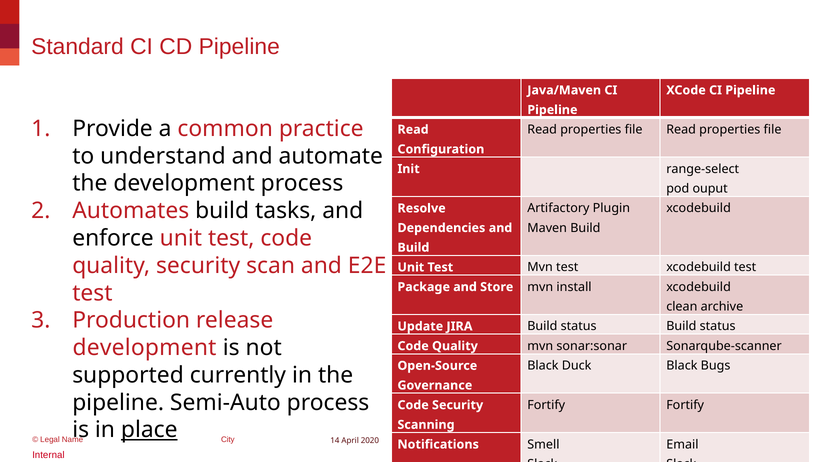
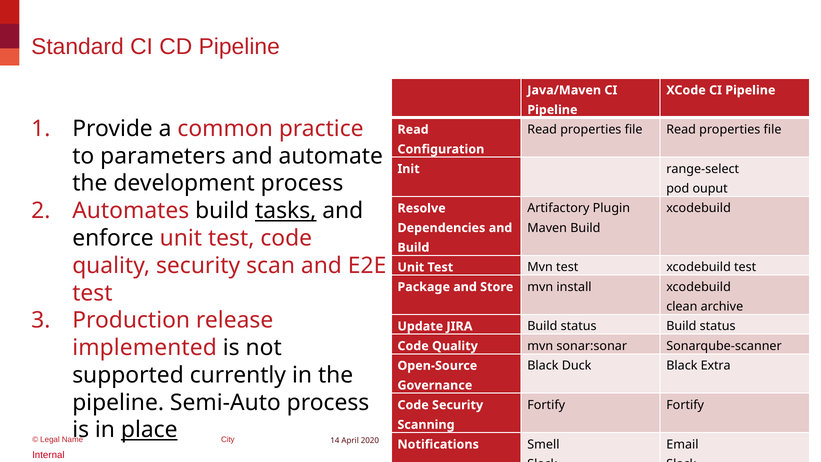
understand: understand -> parameters (163, 156)
tasks underline: none -> present (286, 211)
development: development -> implemented (145, 348)
Bugs: Bugs -> Extra (716, 366)
